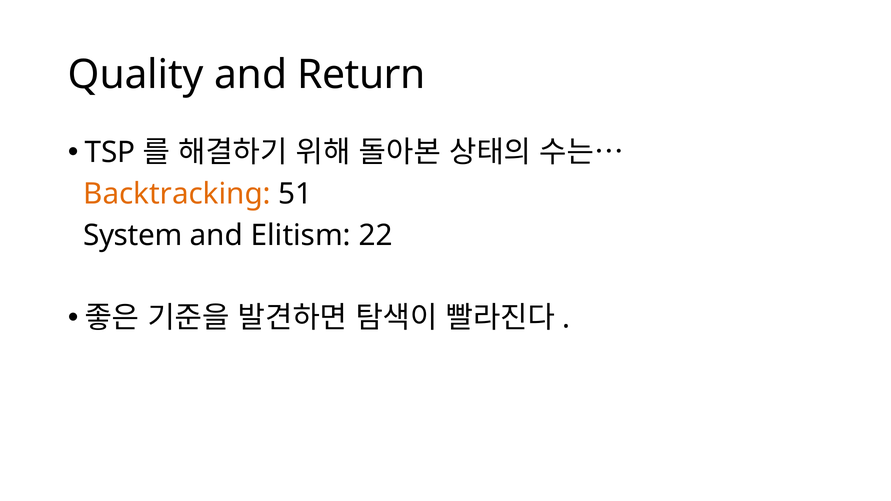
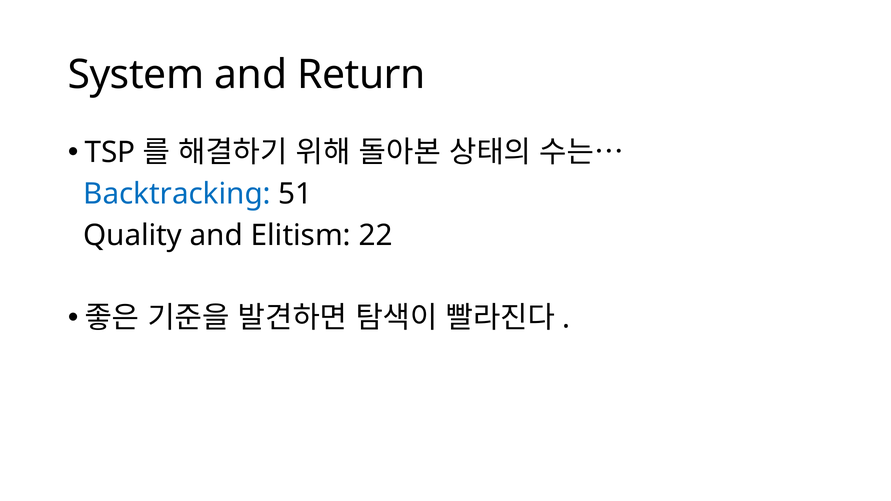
Quality: Quality -> System (136, 75)
Backtracking colour: orange -> blue (177, 194)
System: System -> Quality (133, 235)
